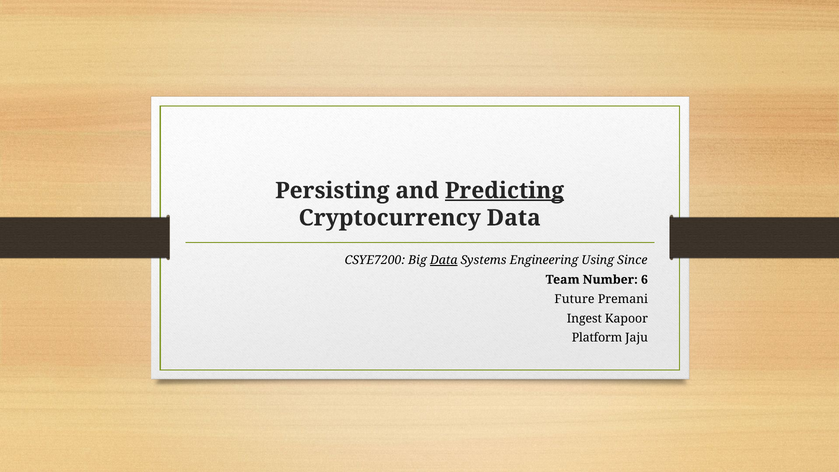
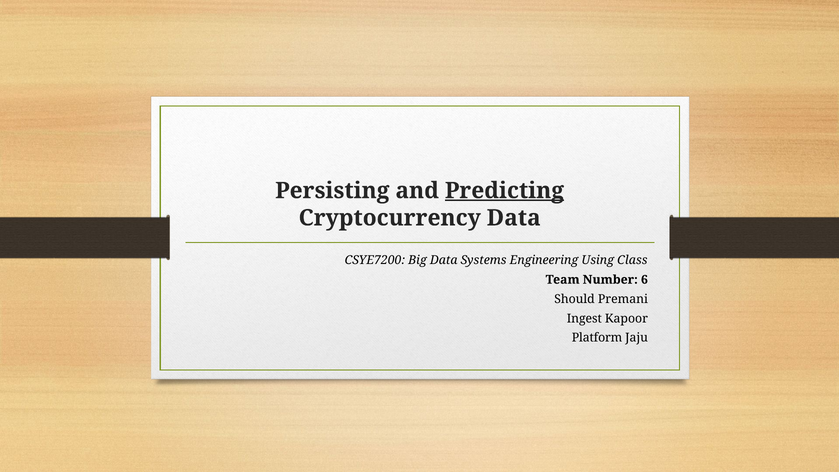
Data underline: present -> none (444, 260)
Since: Since -> Class (632, 260)
Future: Future -> Should (575, 299)
